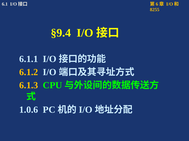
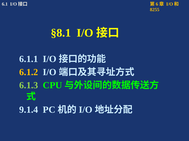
§9.4: §9.4 -> §8.1 (61, 33)
6.1.3 colour: yellow -> light green (29, 86)
1.0.6: 1.0.6 -> 9.1.4 (29, 110)
